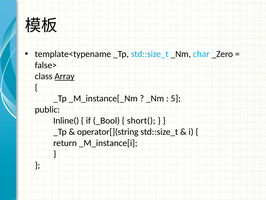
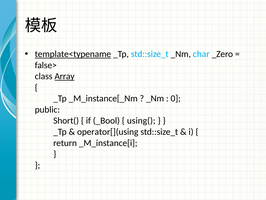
template<typename underline: none -> present (73, 54)
5: 5 -> 0 (176, 98)
Inline(: Inline( -> Short( (66, 120)
short(: short( -> using( (141, 120)
operator[](string: operator[](string -> operator[](using (108, 132)
